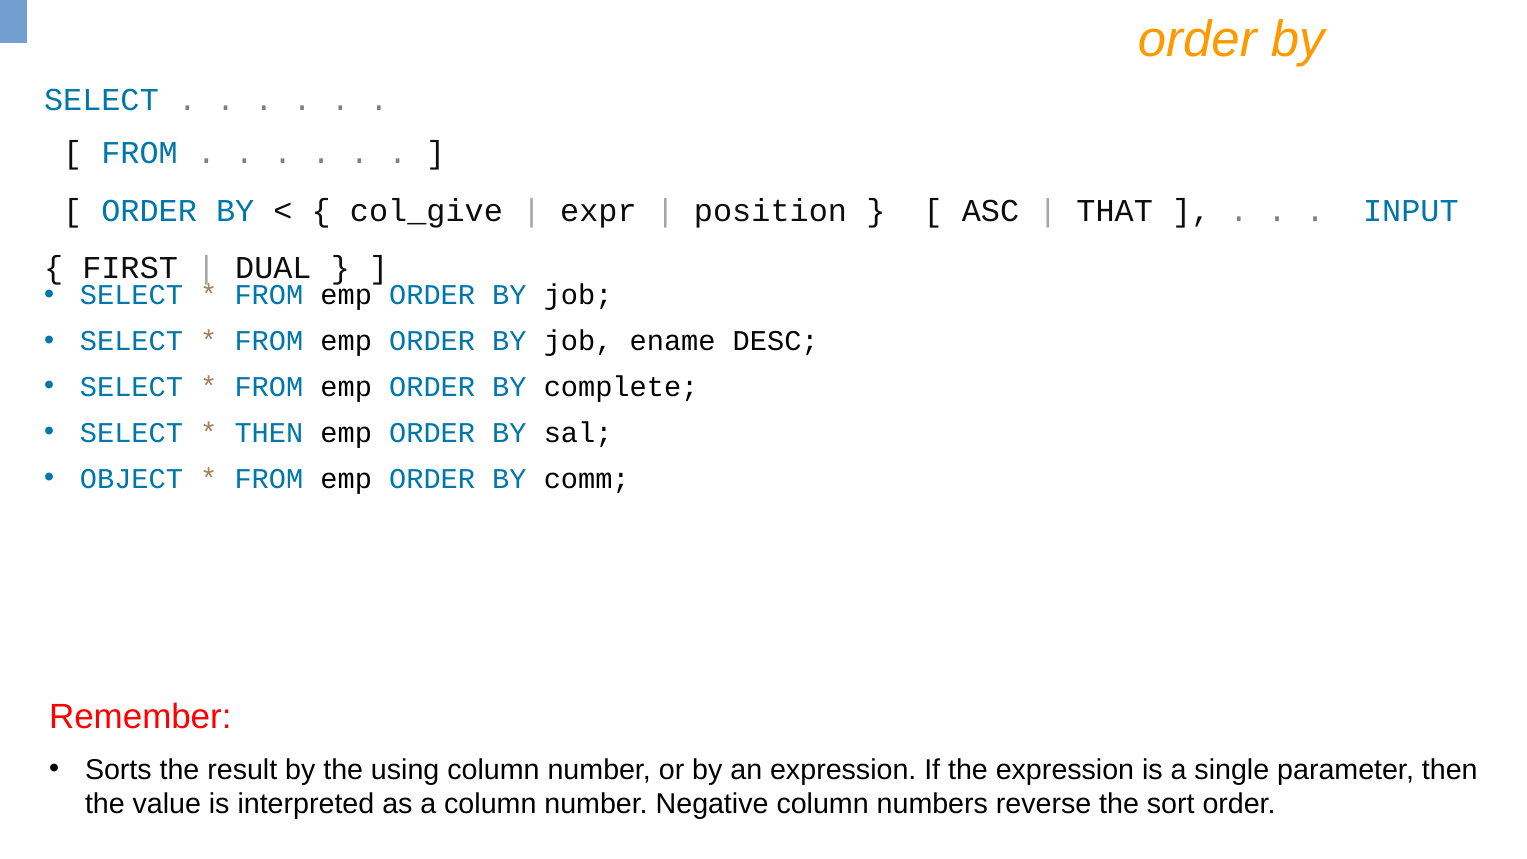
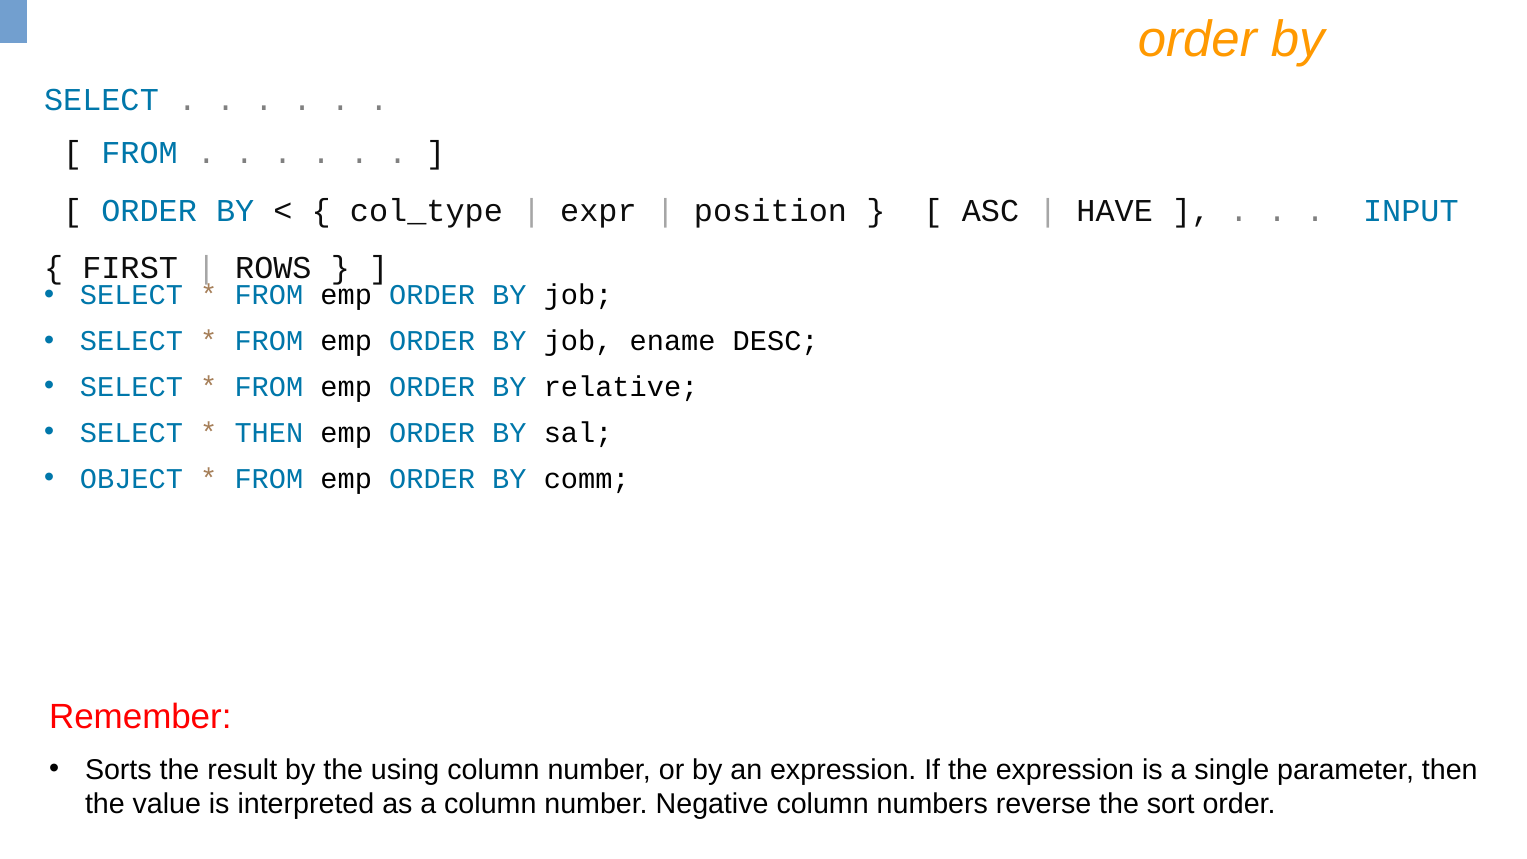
col_give: col_give -> col_type (426, 211)
THAT: THAT -> HAVE (1115, 211)
DUAL: DUAL -> ROWS (273, 268)
complete: complete -> relative (621, 387)
